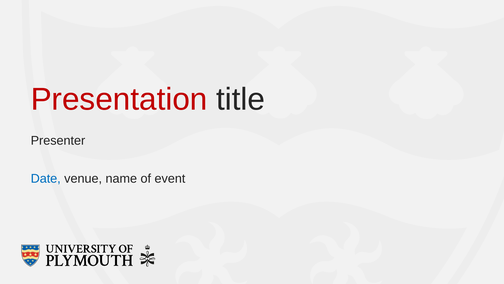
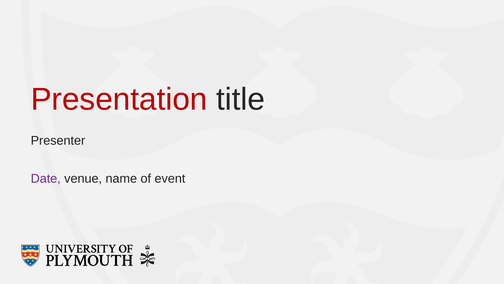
Date colour: blue -> purple (46, 178)
